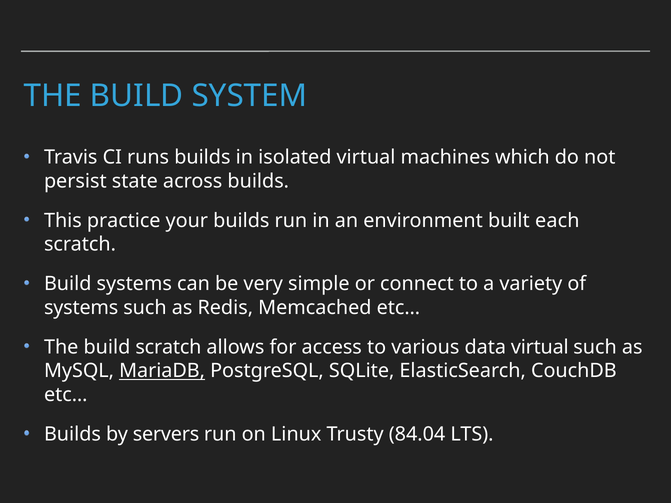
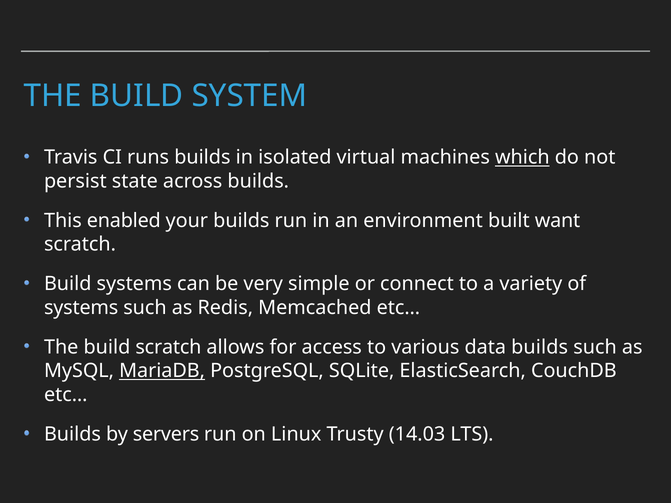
which underline: none -> present (522, 157)
practice: practice -> enabled (124, 221)
each: each -> want (558, 221)
data virtual: virtual -> builds (540, 347)
84.04: 84.04 -> 14.03 (417, 434)
